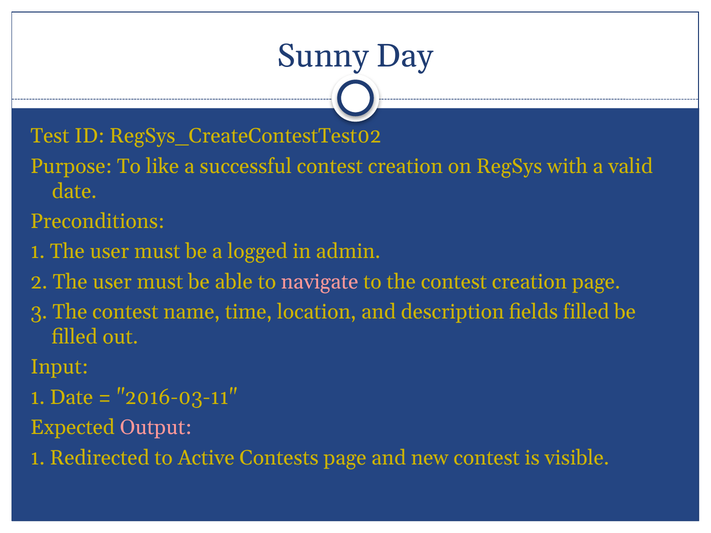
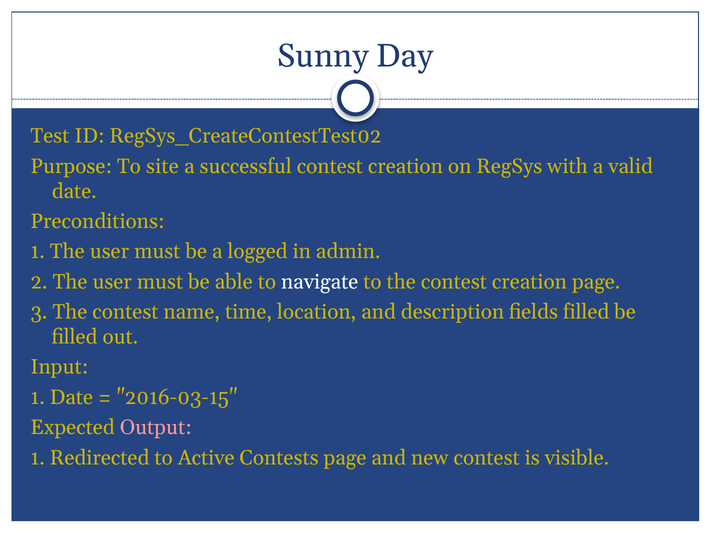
like: like -> site (162, 166)
navigate colour: pink -> white (320, 282)
2016-03-11: 2016-03-11 -> 2016-03-15 (177, 398)
